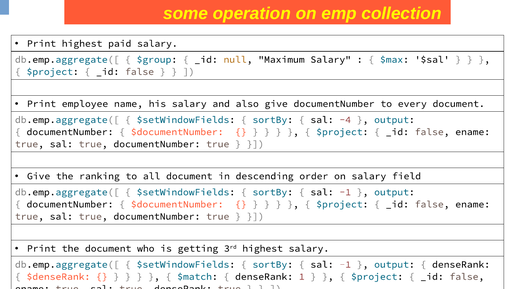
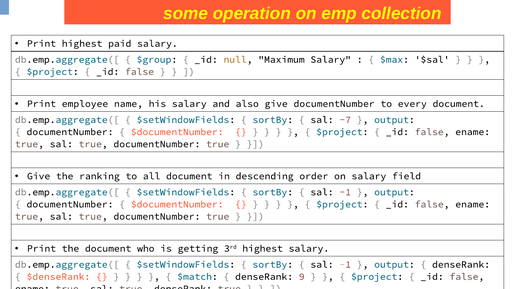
-4: -4 -> -7 (345, 120)
1: 1 -> 9 (302, 277)
